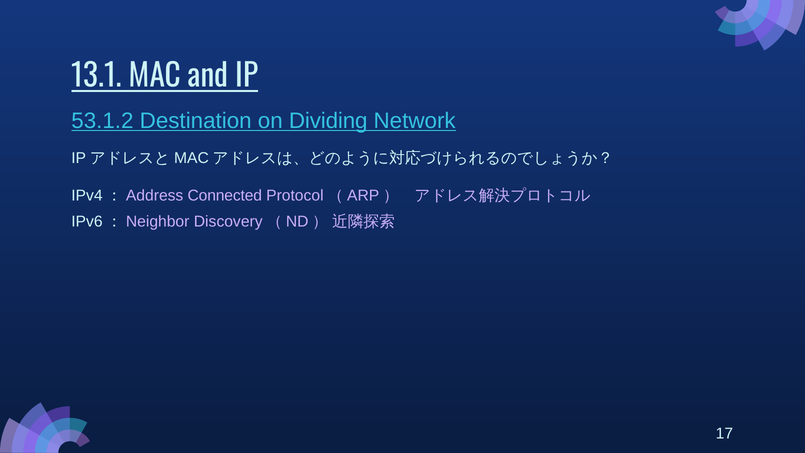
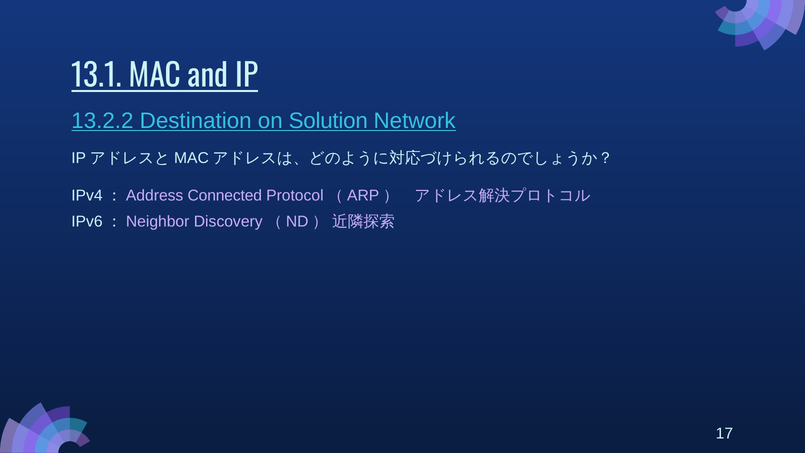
53.1.2: 53.1.2 -> 13.2.2 (102, 121)
Dividing: Dividing -> Solution (328, 121)
